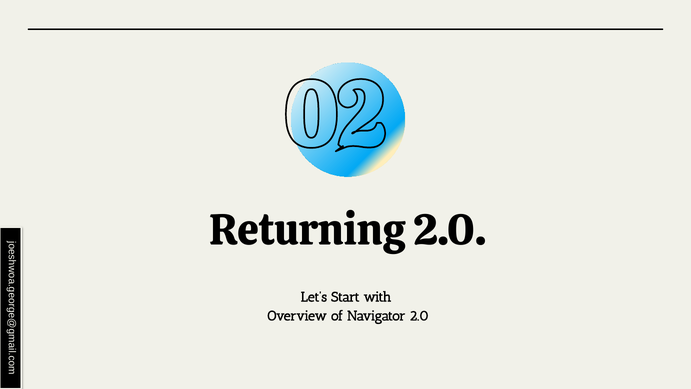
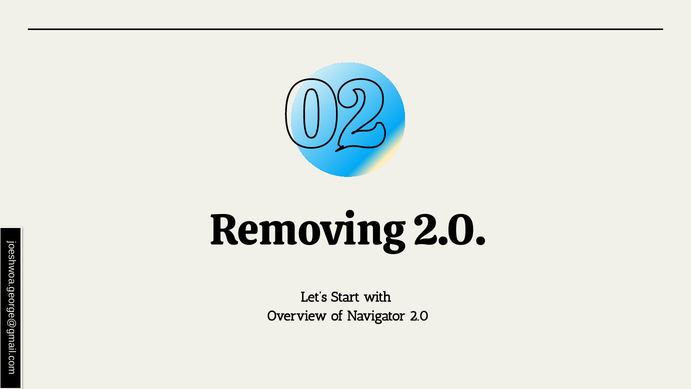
Returning: Returning -> Removing (308, 230)
